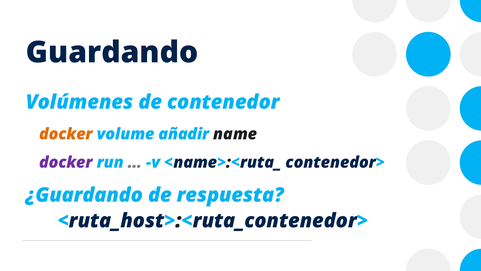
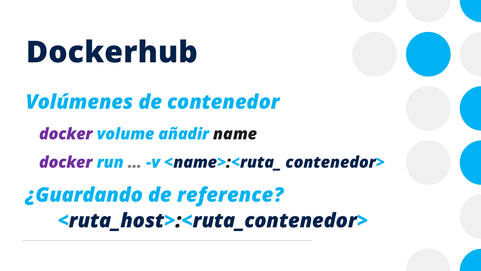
Guardando: Guardando -> Dockerhub (112, 52)
docker colour: orange -> purple (66, 134)
respuesta: respuesta -> reference (230, 195)
